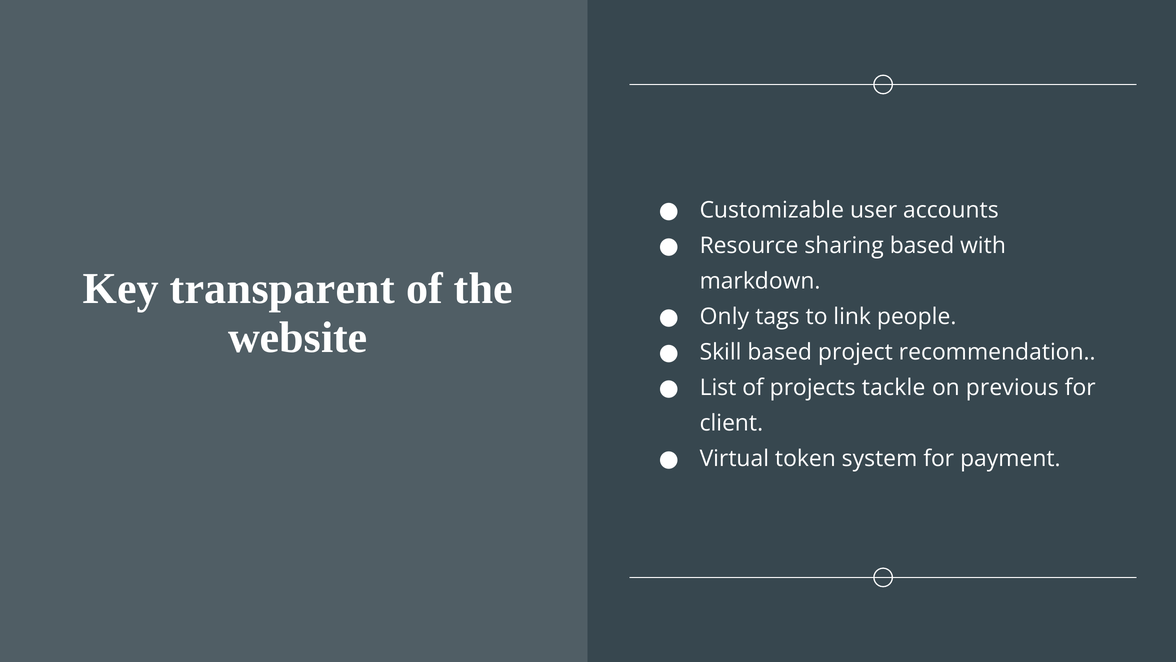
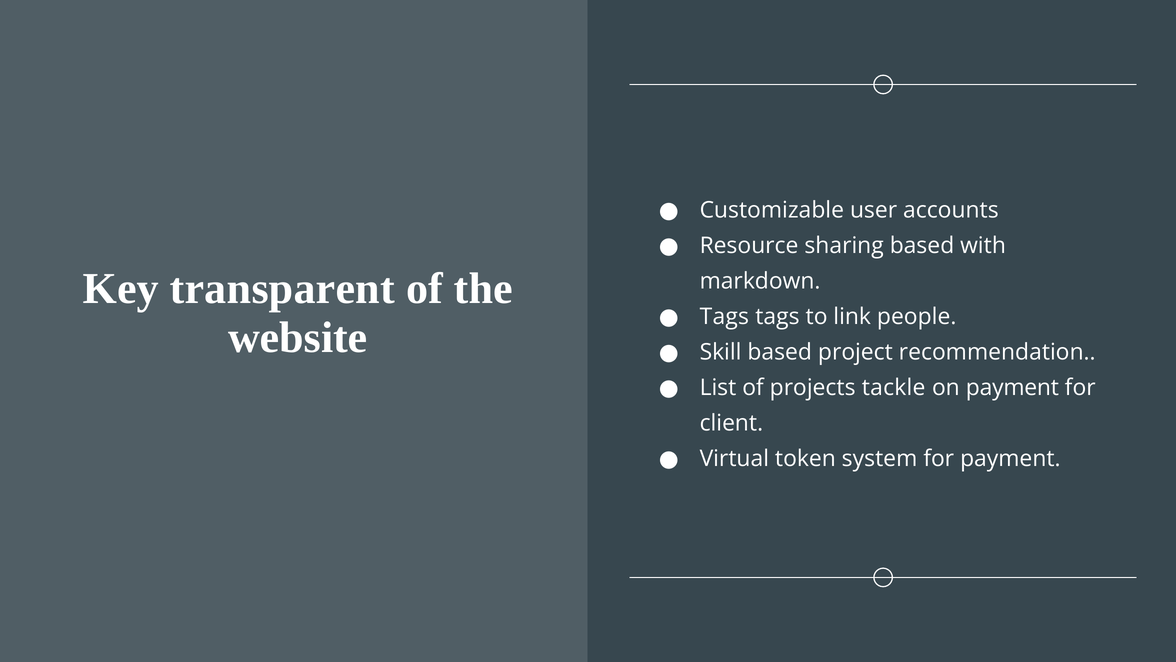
Only: Only -> Tags (724, 317)
on previous: previous -> payment (1012, 388)
